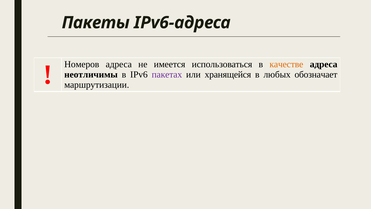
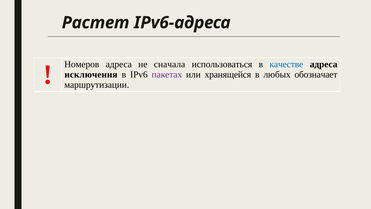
Пакеты: Пакеты -> Растет (96, 23)
имеется: имеется -> сначала (170, 64)
качестве colour: orange -> blue (286, 64)
неотличимы: неотличимы -> исключения (91, 74)
